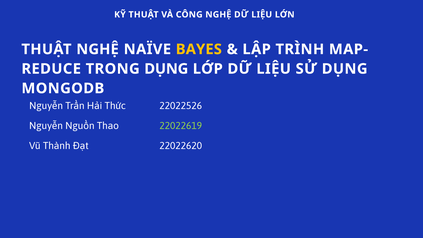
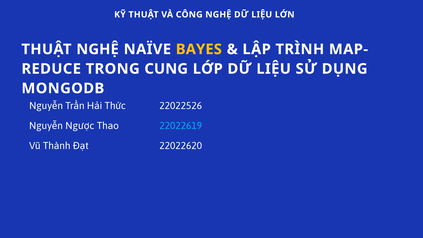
TRONG DỤNG: DỤNG -> CUNG (166, 69)
Nguồn: Nguồn -> Ngược (80, 126)
22022619 colour: light green -> light blue (181, 126)
